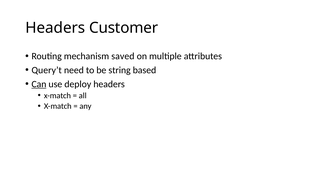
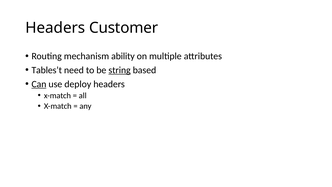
saved: saved -> ability (123, 56)
Query’t: Query’t -> Tables’t (47, 70)
string underline: none -> present (120, 70)
